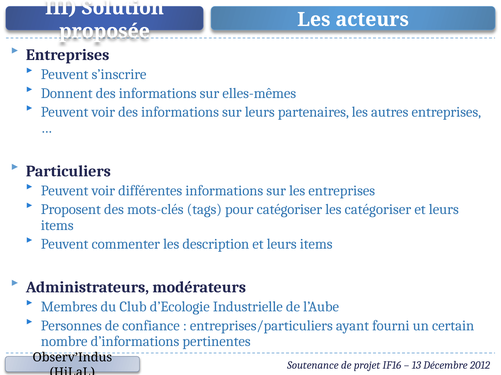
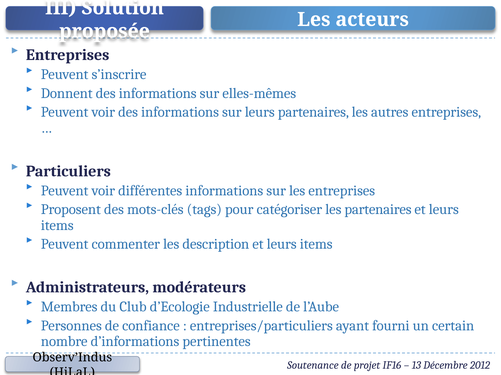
les catégoriser: catégoriser -> partenaires (378, 210)
